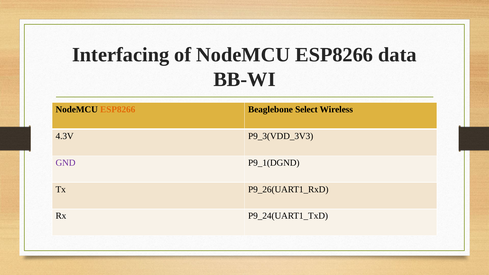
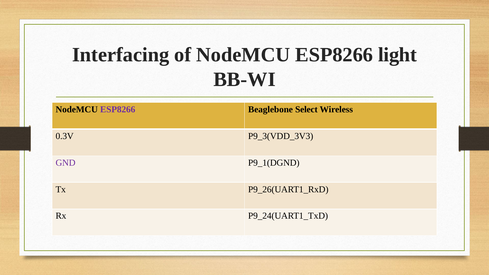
data: data -> light (398, 55)
ESP8266 colour: orange -> purple (118, 110)
4.3V: 4.3V -> 0.3V (65, 136)
